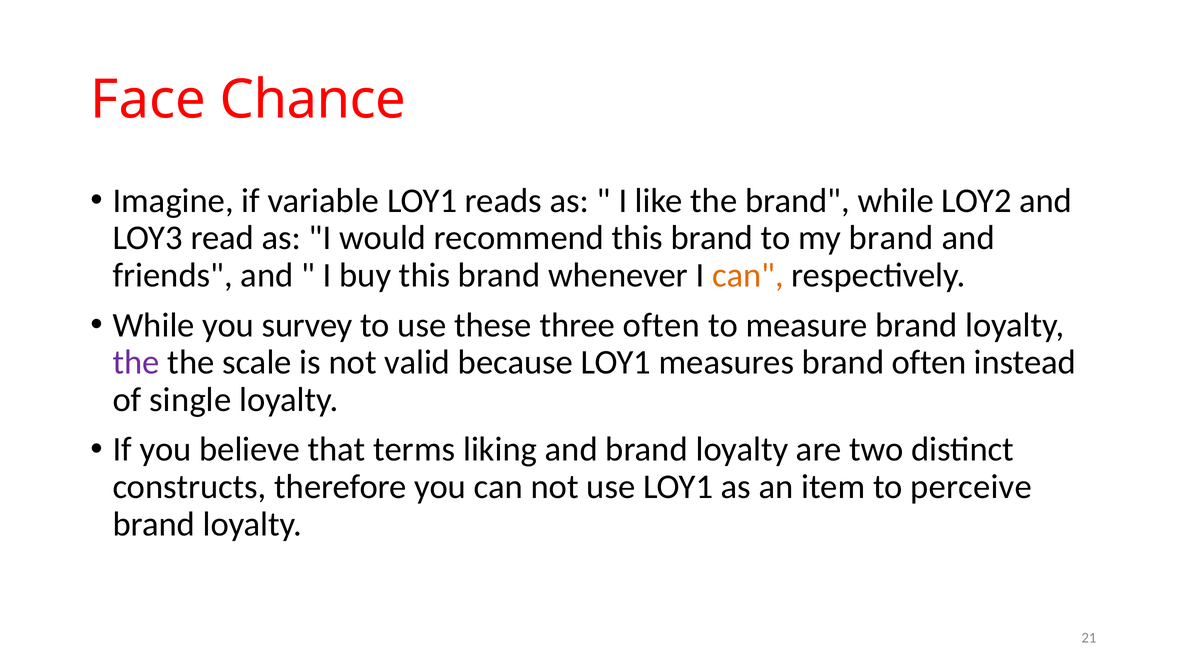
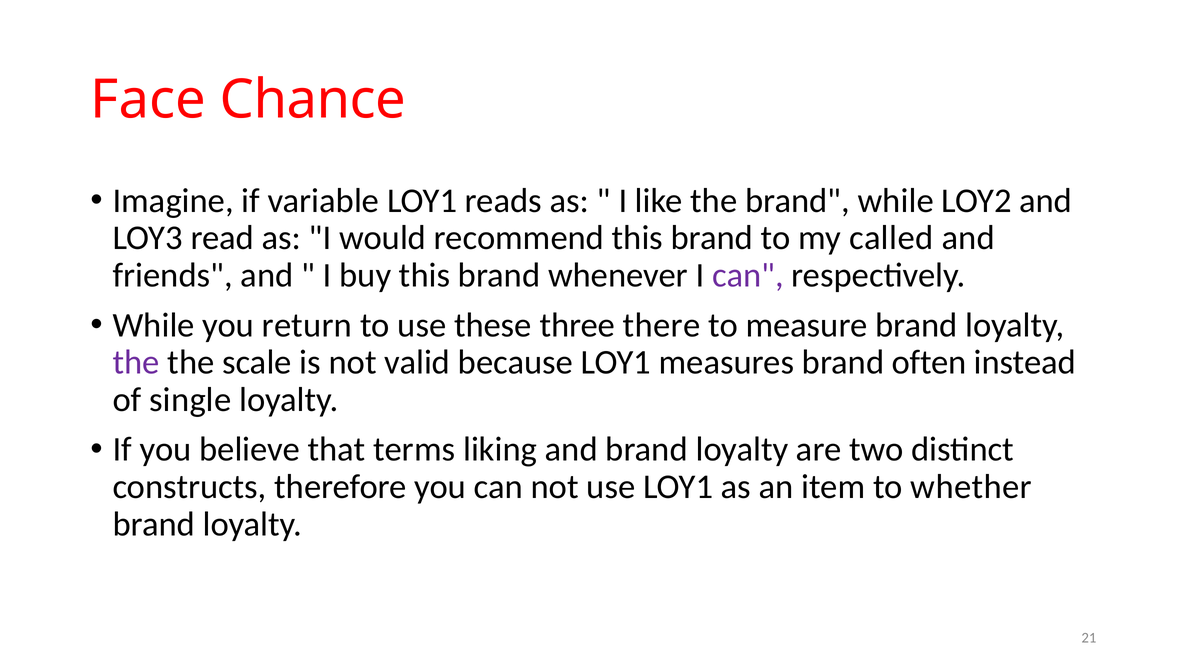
my brand: brand -> called (891, 238)
can colour: orange -> purple (748, 275)
survey: survey -> return (307, 325)
three often: often -> there (662, 325)
perceive: perceive -> whether (971, 487)
